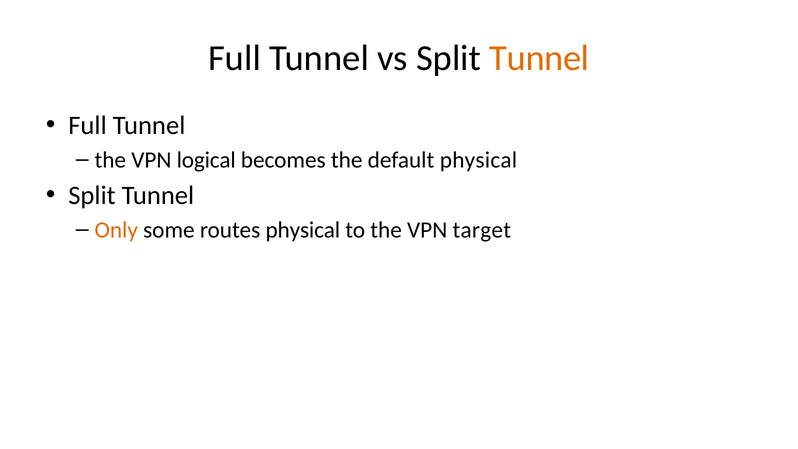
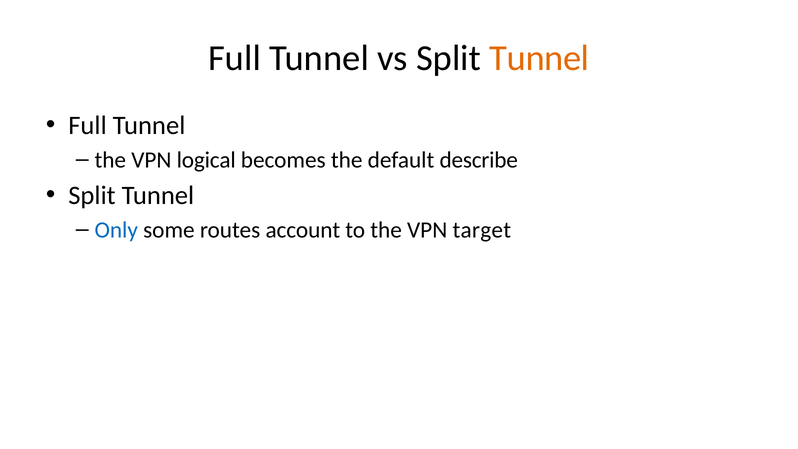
default physical: physical -> describe (479, 160)
Only colour: orange -> blue (116, 230)
routes physical: physical -> account (303, 230)
